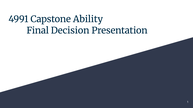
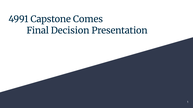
Ability: Ability -> Comes (88, 19)
